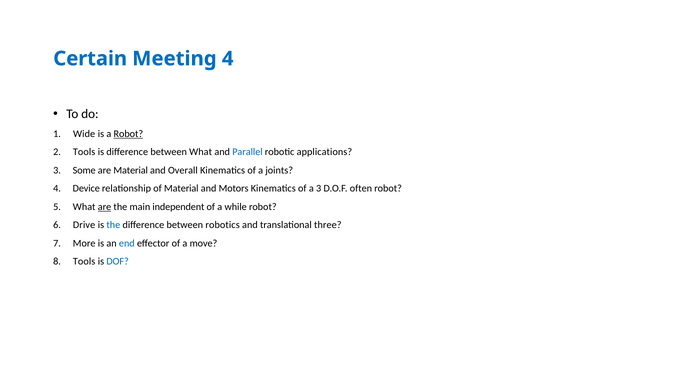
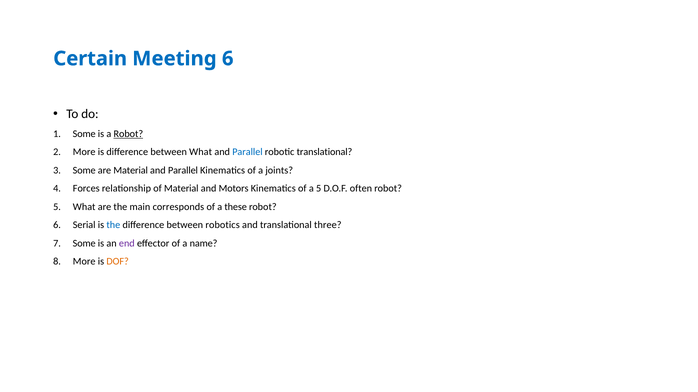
Meeting 4: 4 -> 6 (228, 59)
1 Wide: Wide -> Some (84, 134)
2 Tools: Tools -> More (84, 152)
robotic applications: applications -> translational (324, 152)
Overall: Overall -> Parallel (183, 171)
Device: Device -> Forces (86, 189)
a 3: 3 -> 5 (319, 189)
are underline: present -> none (104, 207)
independent: independent -> corresponds (178, 207)
while: while -> these (236, 207)
Drive: Drive -> Serial (84, 225)
More: More -> Some (84, 244)
end colour: blue -> purple (127, 244)
move: move -> name (204, 244)
Tools: Tools -> More (84, 262)
DOF colour: blue -> orange (118, 262)
